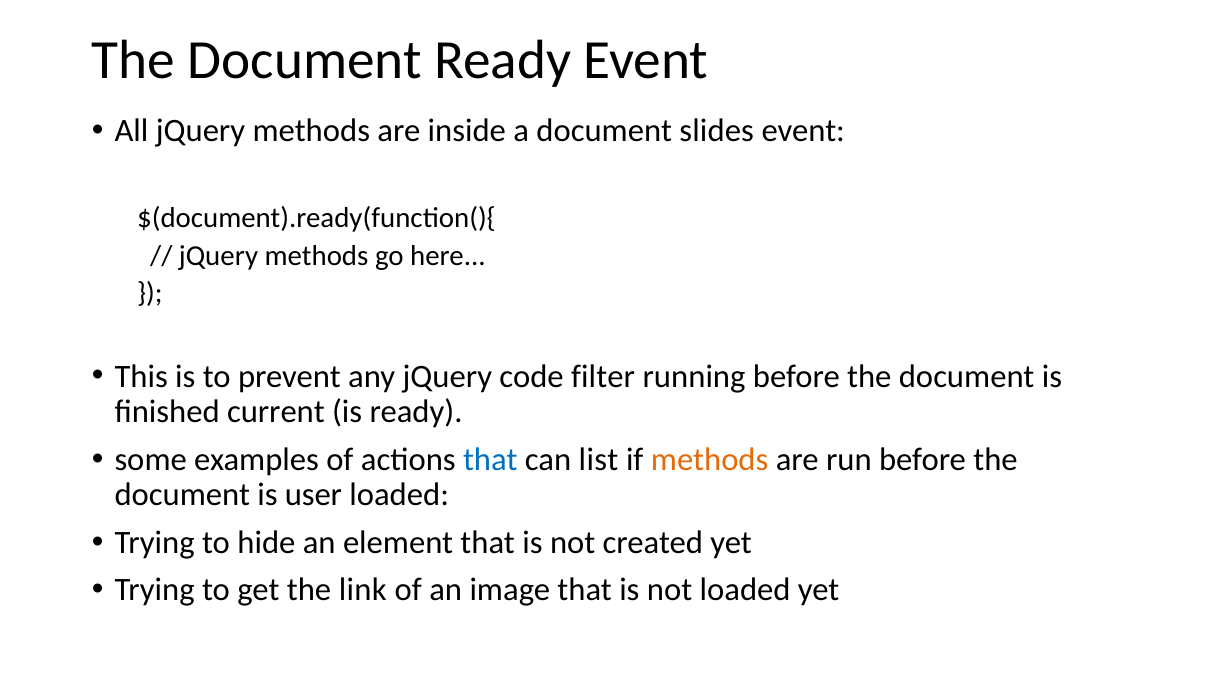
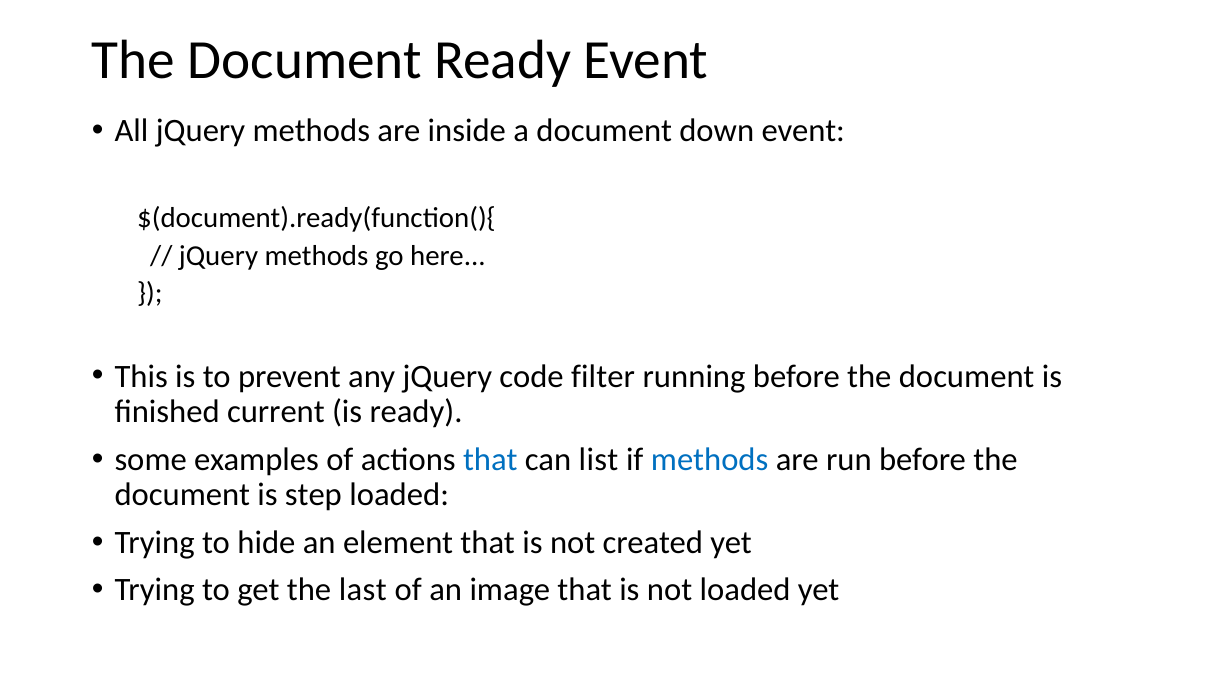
slides: slides -> down (717, 131)
methods colour: orange -> blue (710, 460)
user: user -> step (313, 495)
link: link -> last (363, 590)
